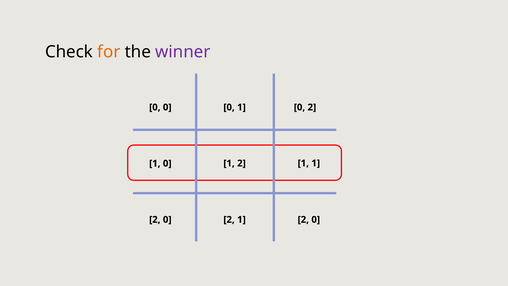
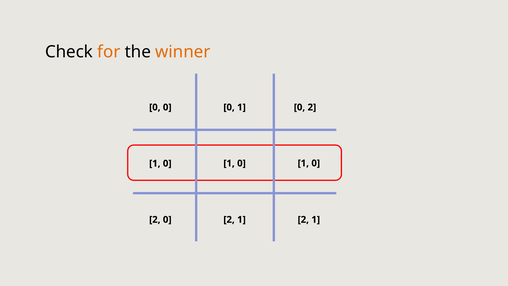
winner colour: purple -> orange (183, 52)
2: 2 -> 0 (241, 163)
1: 1 -> 0 (316, 163)
1 2 0: 0 -> 1 (316, 219)
